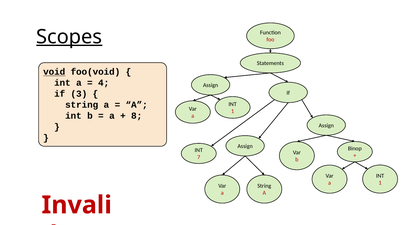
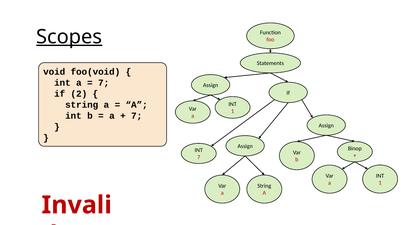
void underline: present -> none (54, 72)
4: 4 -> 7 (104, 83)
3: 3 -> 2 (79, 94)
8: 8 -> 7 (137, 116)
